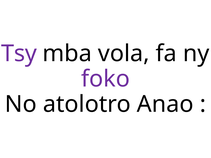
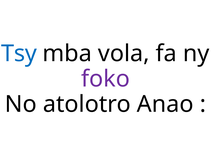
Tsy colour: purple -> blue (19, 54)
